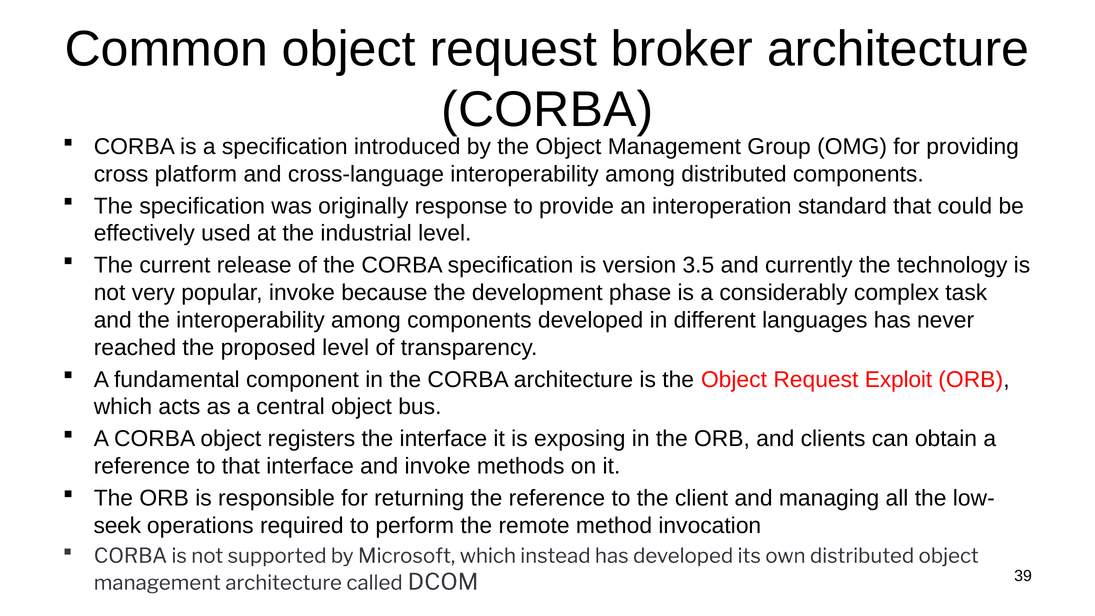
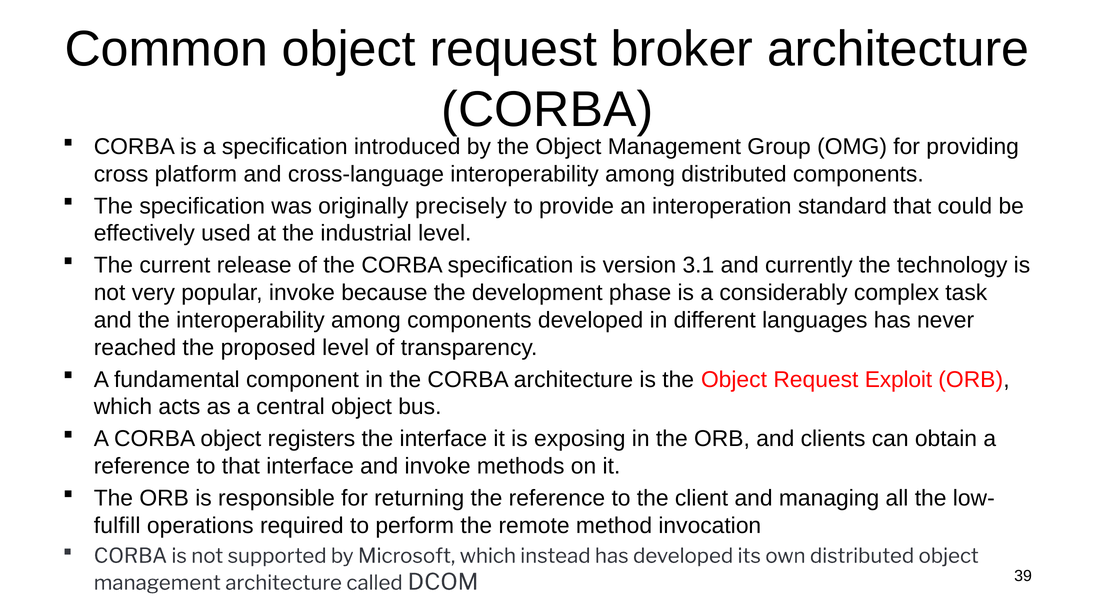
response: response -> precisely (461, 206)
3.5: 3.5 -> 3.1 (698, 265)
seek: seek -> fulfill (117, 526)
